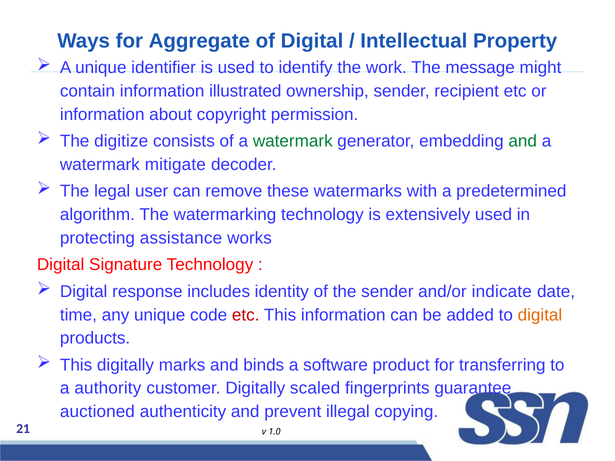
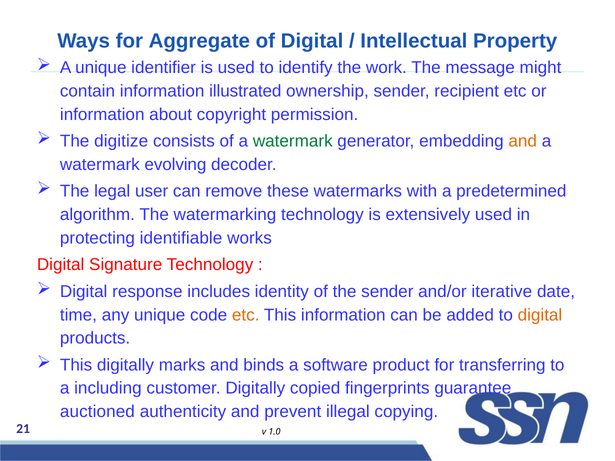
and colour: green -> orange (523, 141)
mitigate: mitigate -> evolving (175, 165)
assistance: assistance -> identifiable (181, 238)
indicate: indicate -> iterative (502, 292)
etc colour: red -> orange (246, 315)
authority: authority -> including (108, 389)
scaled: scaled -> copied (315, 389)
